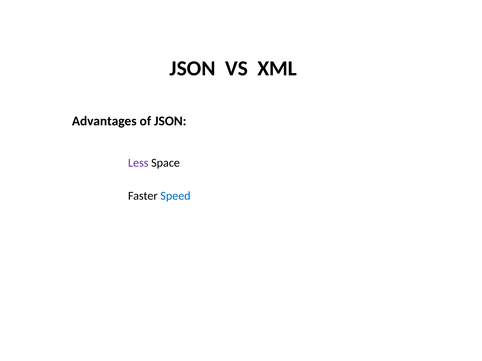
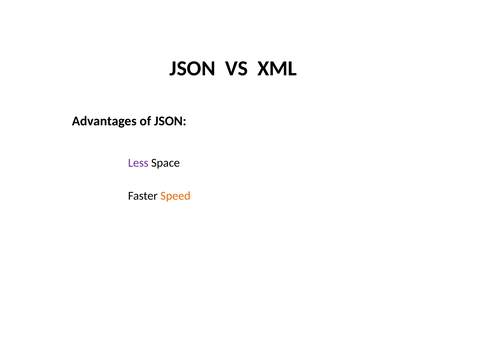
Speed colour: blue -> orange (175, 196)
